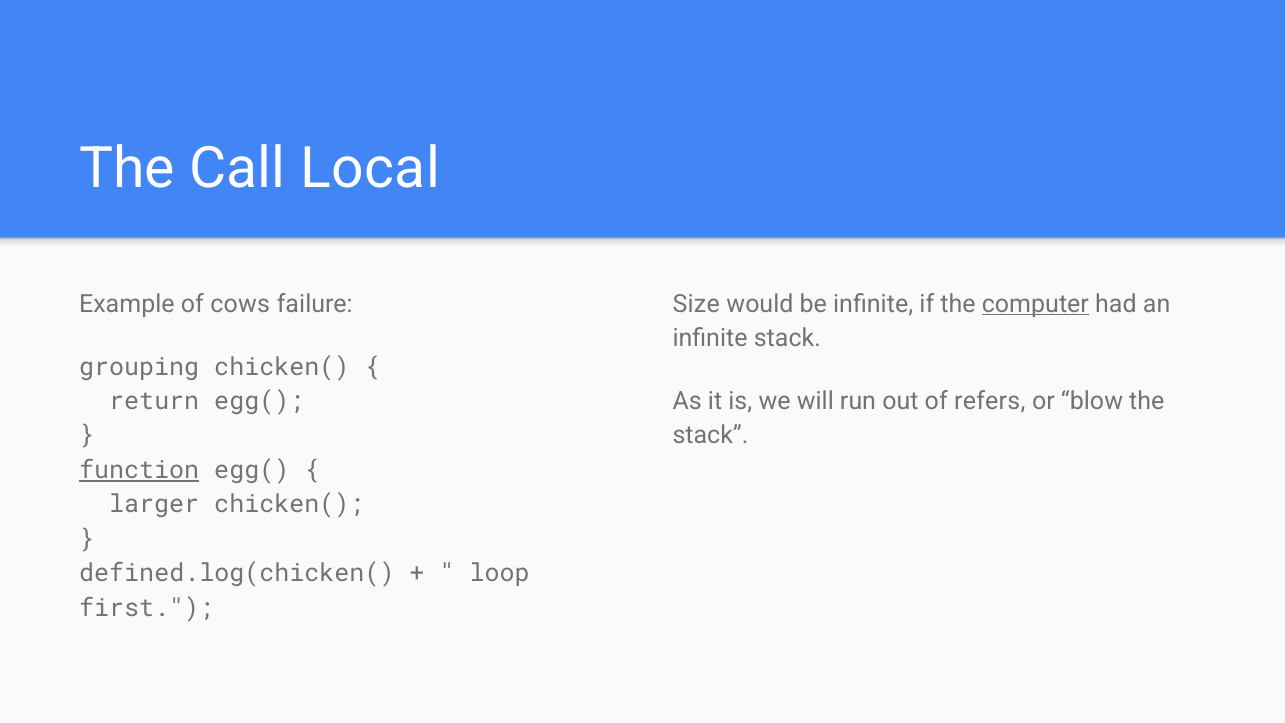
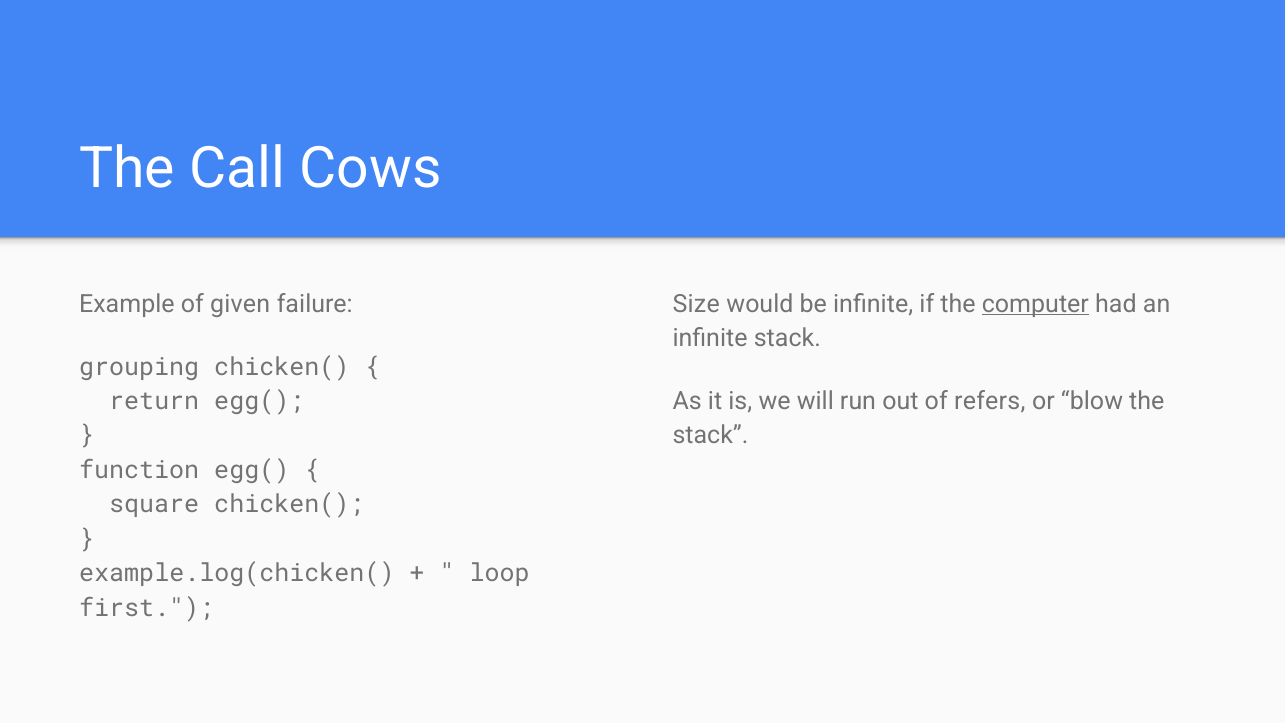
Local: Local -> Cows (370, 169)
cows: cows -> given (240, 304)
function underline: present -> none (139, 470)
larger: larger -> square (154, 505)
defined.log(chicken(: defined.log(chicken( -> example.log(chicken( (237, 573)
